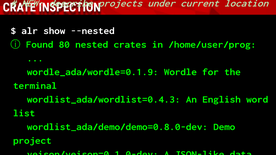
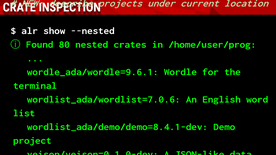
wordle_ada/wordle=0.1.9: wordle_ada/wordle=0.1.9 -> wordle_ada/wordle=9.6.1 (93, 72)
wordlist_ada/wordlist=0.4.3: wordlist_ada/wordlist=0.4.3 -> wordlist_ada/wordlist=7.0.6 (104, 99)
wordlist_ada/demo/demo=0.8.0-dev: wordlist_ada/demo/demo=0.8.0-dev -> wordlist_ada/demo/demo=8.4.1-dev (117, 127)
